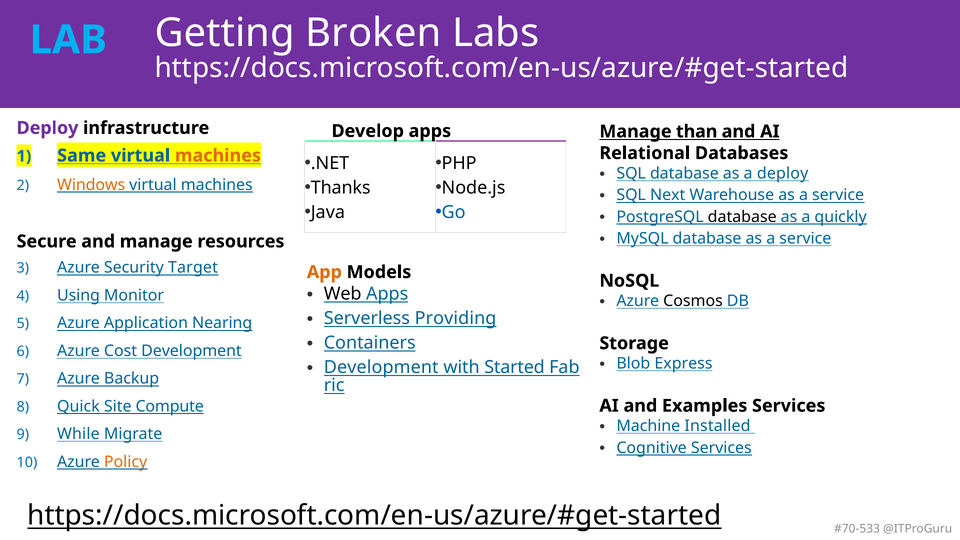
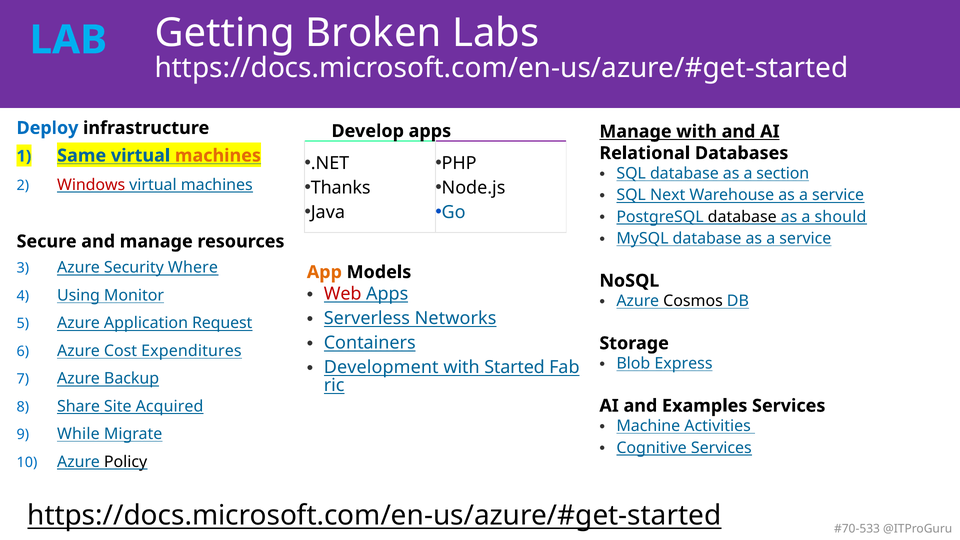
Deploy colour: purple -> blue (47, 128)
Manage than: than -> with (697, 132)
a deploy: deploy -> section (783, 173)
Windows colour: orange -> red (91, 185)
quickly: quickly -> should (840, 217)
Target: Target -> Where (193, 268)
Web colour: black -> red (343, 294)
Providing: Providing -> Networks (456, 318)
Nearing: Nearing -> Request (222, 323)
Cost Development: Development -> Expenditures (191, 351)
Quick: Quick -> Share (79, 406)
Compute: Compute -> Acquired (170, 406)
Installed: Installed -> Activities (718, 426)
Policy colour: orange -> black (126, 462)
